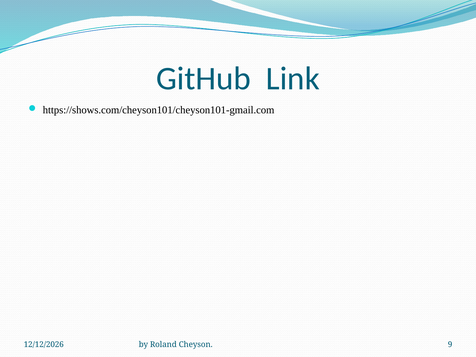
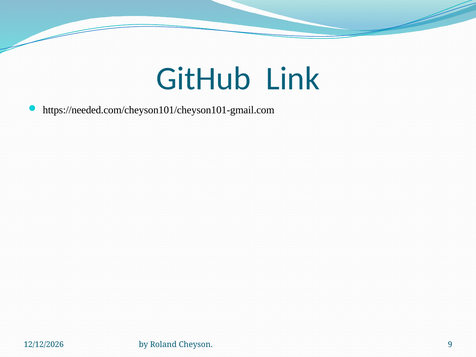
https://shows.com/cheyson101/cheyson101-gmail.com: https://shows.com/cheyson101/cheyson101-gmail.com -> https://needed.com/cheyson101/cheyson101-gmail.com (159, 110)
